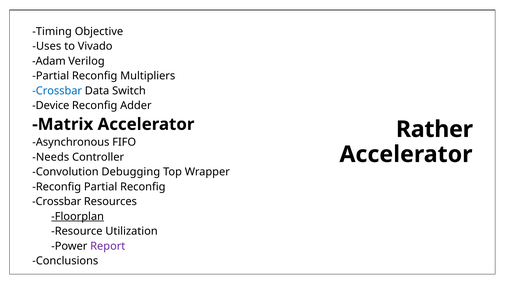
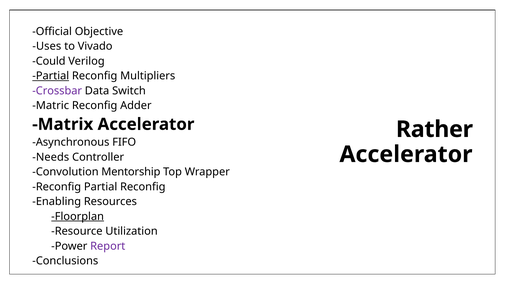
Timing: Timing -> Official (52, 31)
Adam: Adam -> Could (49, 61)
Partial underline: none -> present (51, 76)
Crossbar colour: blue -> purple (57, 91)
Device: Device -> Matric (51, 106)
Debugging: Debugging -> Mentorship (131, 172)
Crossbar: Crossbar -> Enabling (57, 202)
